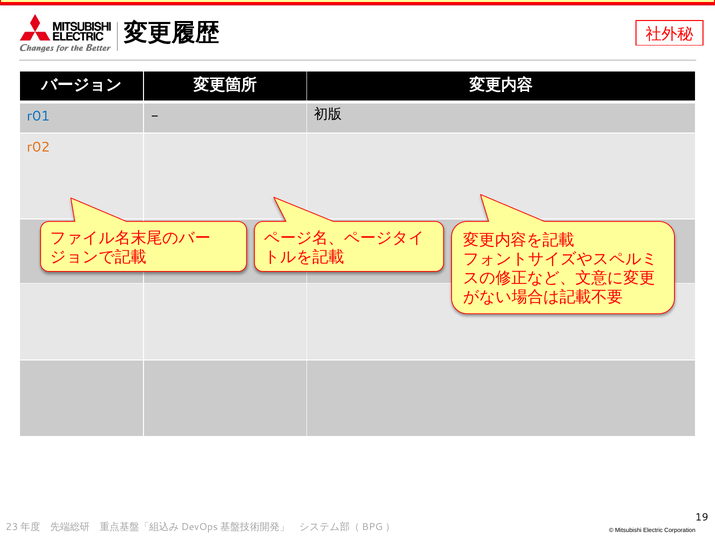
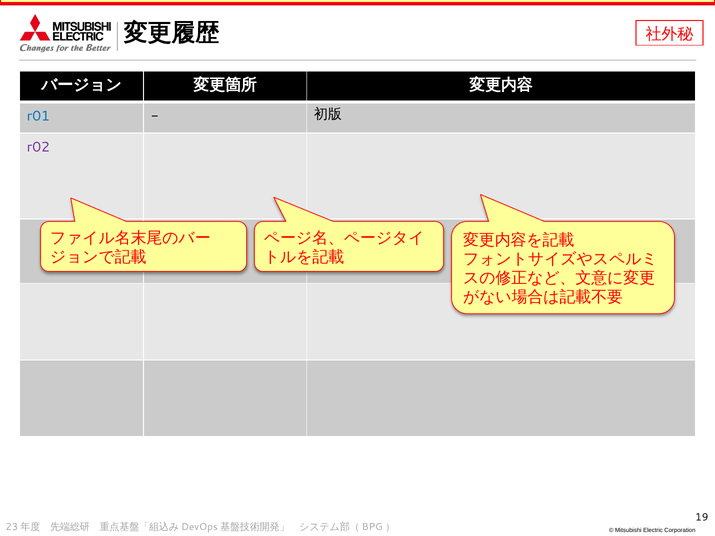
r02 colour: orange -> purple (38, 147)
